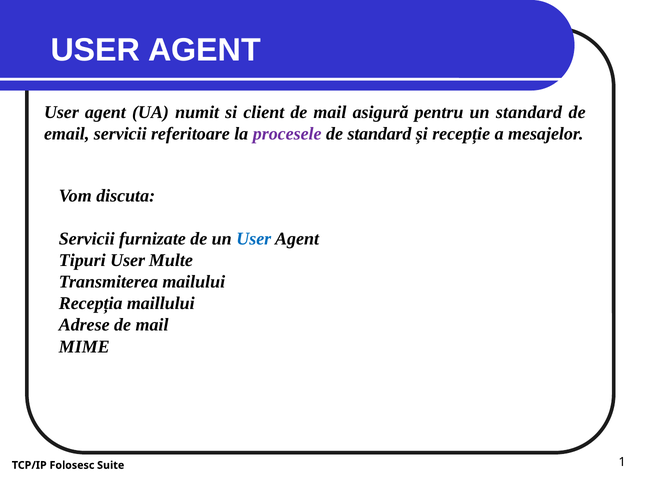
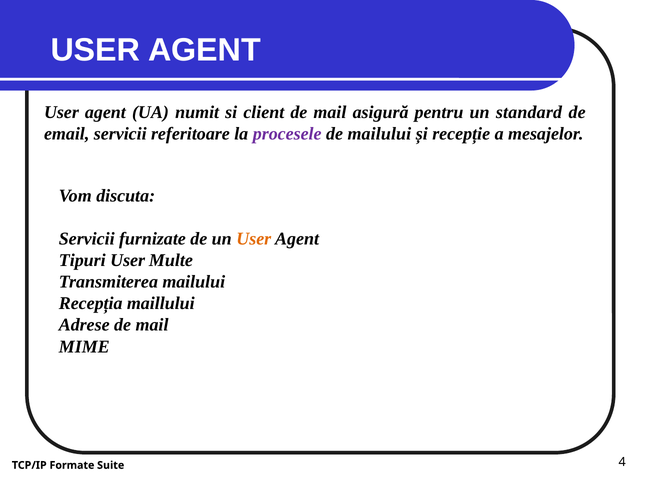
de standard: standard -> mailului (379, 134)
User colour: blue -> orange (254, 239)
Folosesc: Folosesc -> Formate (72, 465)
1: 1 -> 4 (622, 461)
